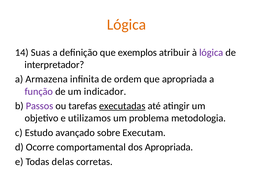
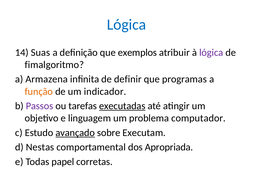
Lógica colour: orange -> blue (126, 24)
interpretador: interpretador -> fimalgoritmo (54, 65)
ordem: ordem -> definir (128, 79)
que apropriada: apropriada -> programas (184, 79)
função colour: purple -> orange (39, 91)
utilizamos: utilizamos -> linguagem (90, 118)
metodologia: metodologia -> computador (199, 118)
avançado underline: none -> present (75, 133)
Ocorre: Ocorre -> Nestas (40, 147)
delas: delas -> papel (63, 161)
